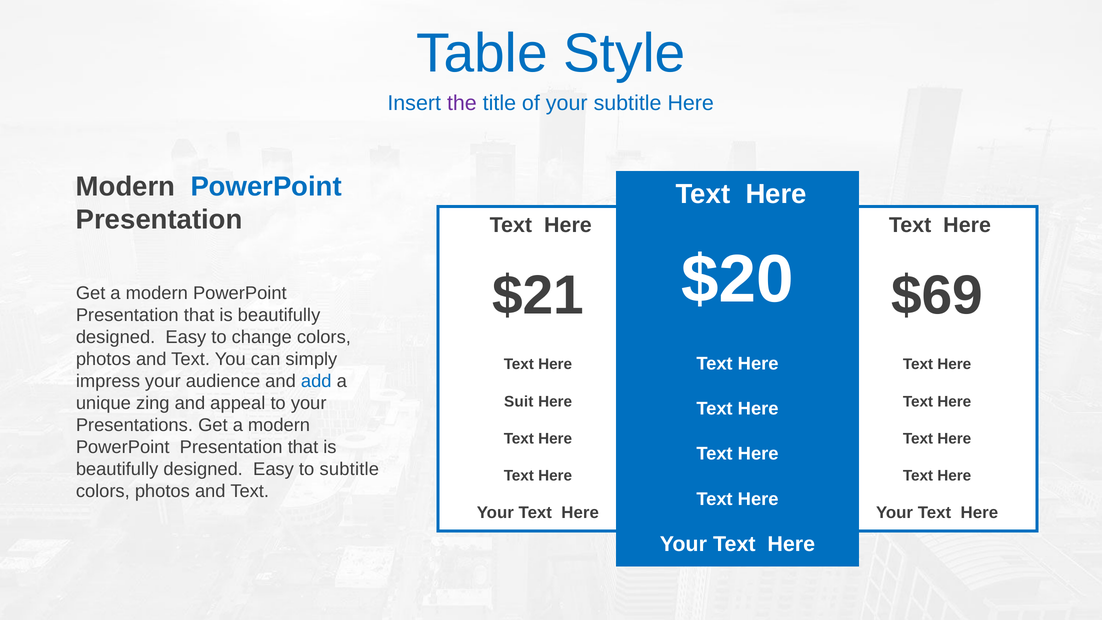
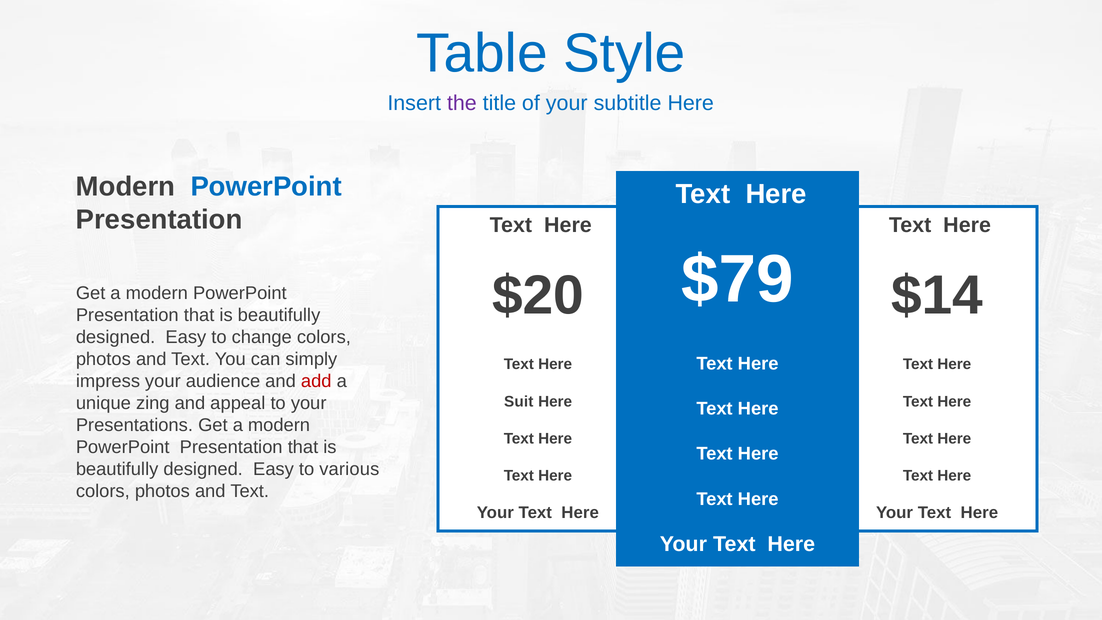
$20: $20 -> $79 (738, 279)
$21: $21 -> $20 (538, 295)
$69: $69 -> $14 (937, 295)
add colour: blue -> red (316, 381)
to subtitle: subtitle -> various (349, 469)
